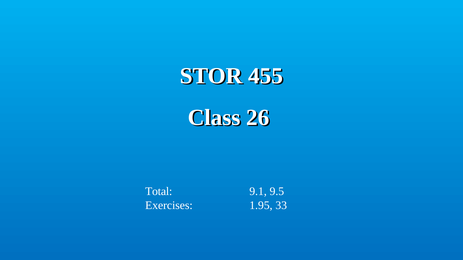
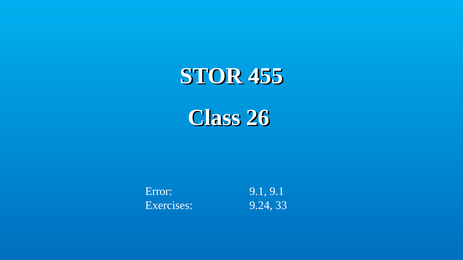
Total: Total -> Error (159, 192)
9.1 9.5: 9.5 -> 9.1 (277, 192)
1.95: 1.95 -> 9.24 (261, 206)
